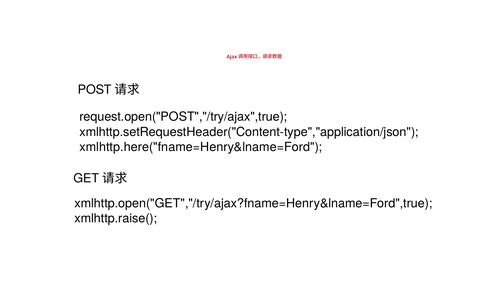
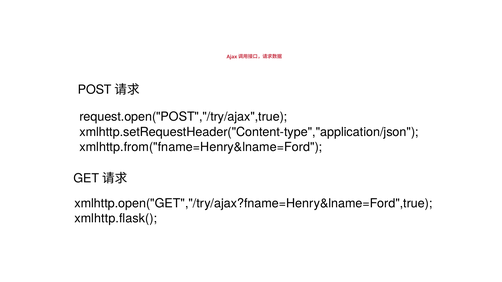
xmlhttp.here("fname=Henry&lname=Ford: xmlhttp.here("fname=Henry&lname=Ford -> xmlhttp.from("fname=Henry&lname=Ford (201, 147)
xmlhttp.raise(: xmlhttp.raise( -> xmlhttp.flask( (116, 219)
